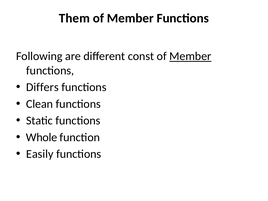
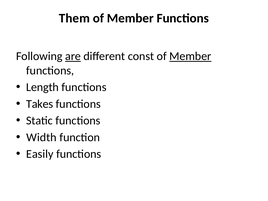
are underline: none -> present (73, 56)
Differs: Differs -> Length (42, 87)
Clean: Clean -> Takes (40, 104)
Whole: Whole -> Width (41, 137)
